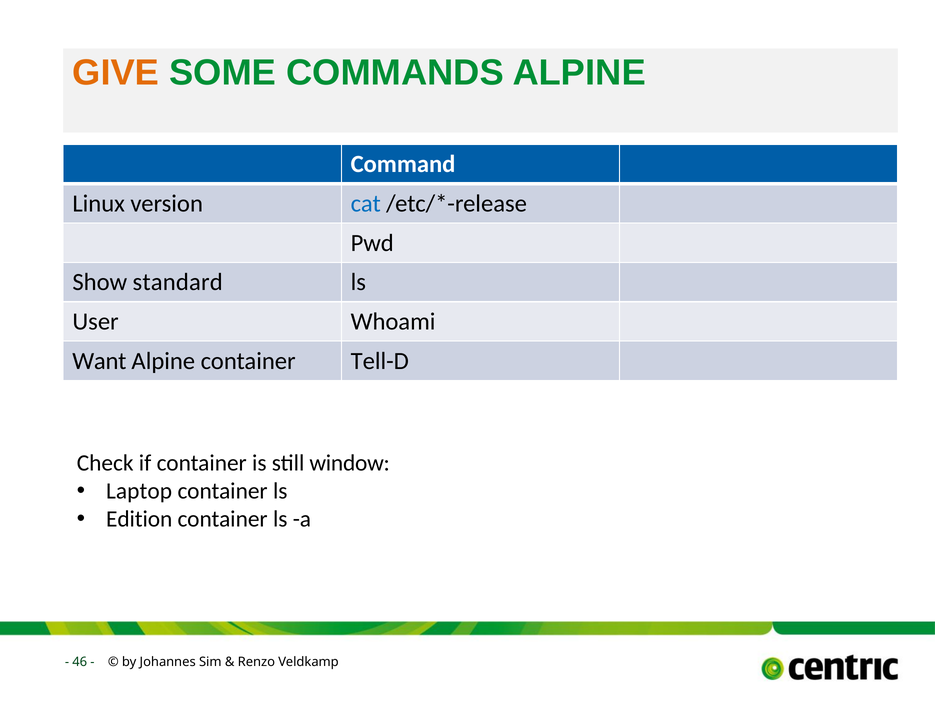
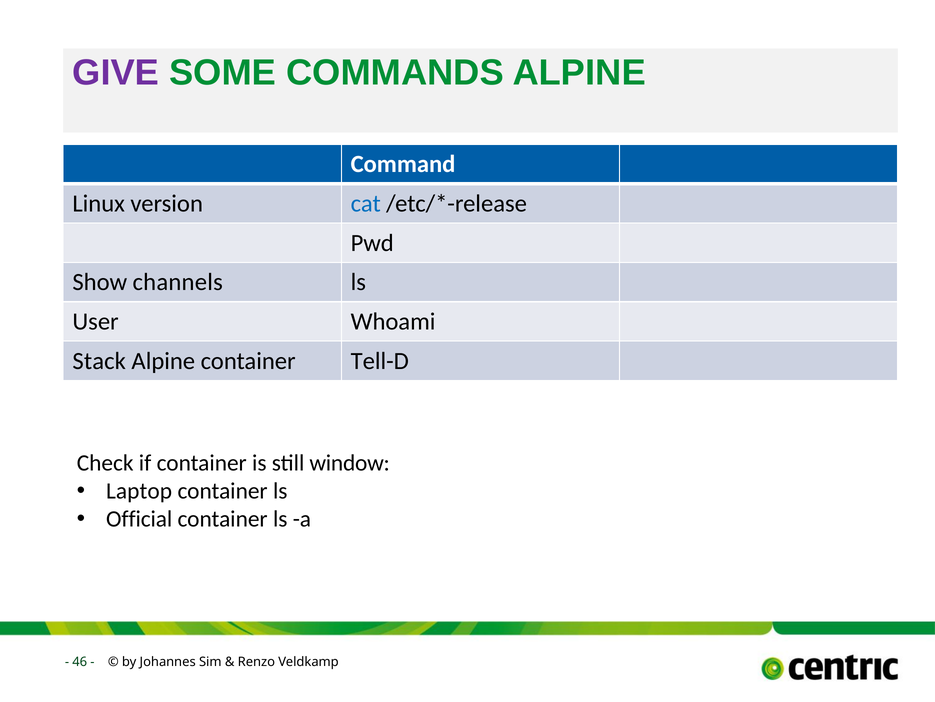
GIVE colour: orange -> purple (116, 73)
standard: standard -> channels (178, 282)
Want: Want -> Stack (99, 361)
Edition: Edition -> Official (139, 519)
